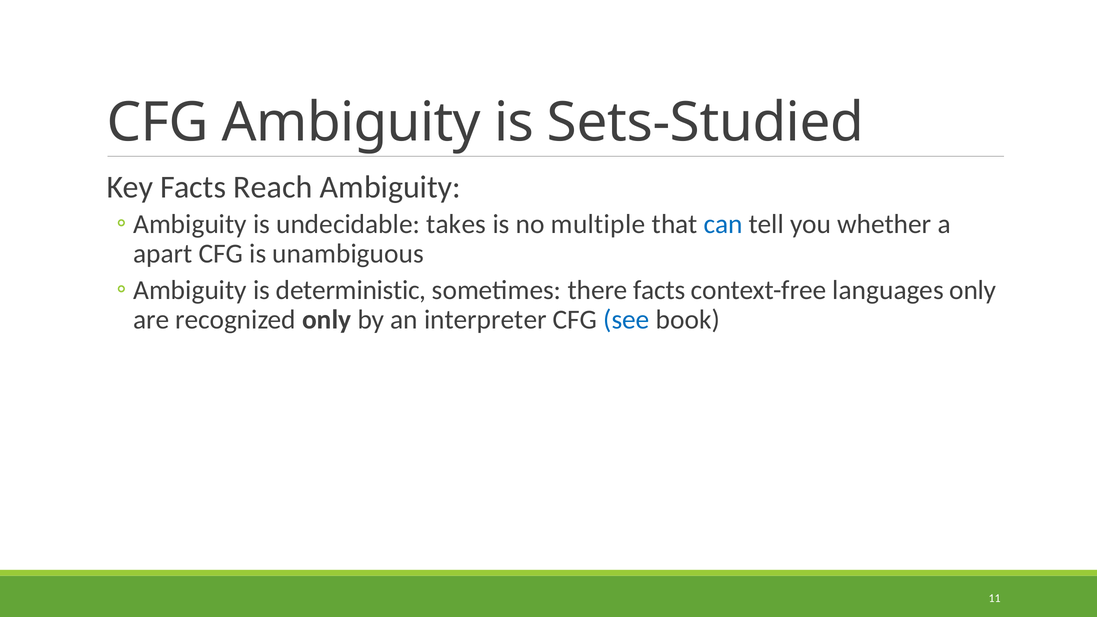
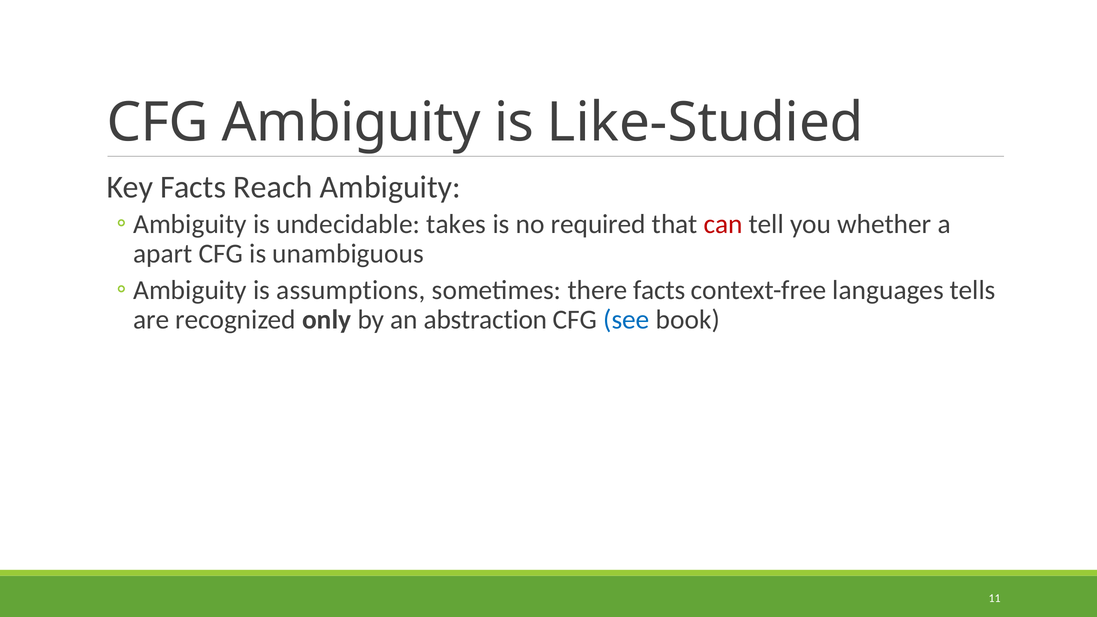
Sets-Studied: Sets-Studied -> Like-Studied (705, 123)
multiple: multiple -> required (598, 224)
can colour: blue -> red (723, 224)
deterministic: deterministic -> assumptions (351, 290)
languages only: only -> tells (973, 290)
interpreter: interpreter -> abstraction (486, 320)
